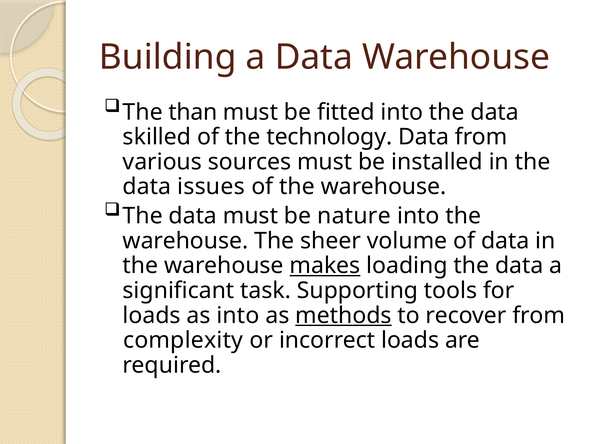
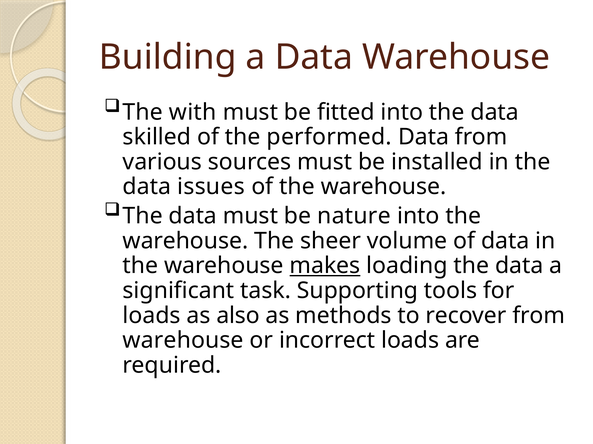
than: than -> with (193, 112)
technology: technology -> performed (329, 137)
as into: into -> also (238, 316)
methods underline: present -> none (343, 316)
complexity: complexity -> warehouse (183, 341)
